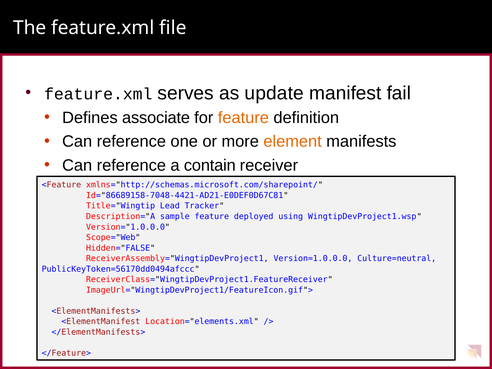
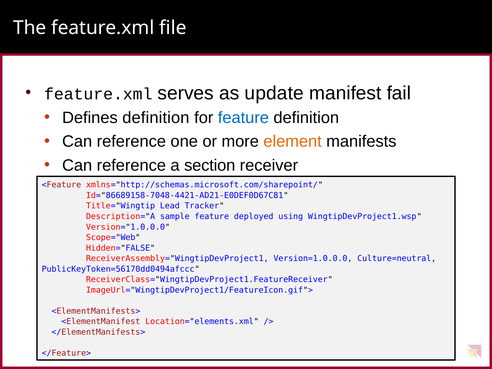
Defines associate: associate -> definition (156, 118)
feature colour: orange -> blue (243, 118)
contain: contain -> section (210, 165)
